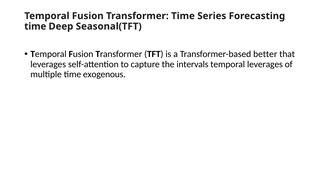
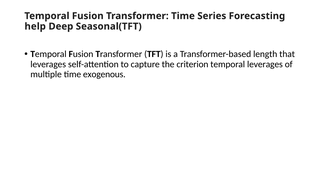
time: time -> help (35, 26)
better: better -> length (265, 54)
intervals: intervals -> criterion (192, 64)
